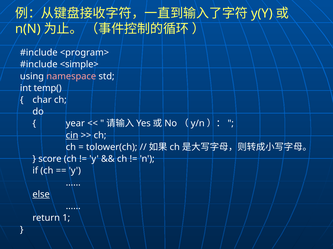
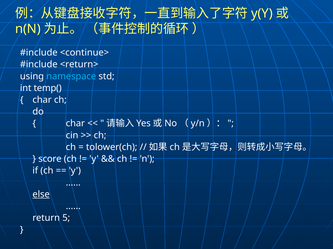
<program>: <program> -> <continue> (84, 53)
<simple>: <simple> -> <return> (79, 65)
namespace colour: pink -> light blue (71, 76)
year: year -> char (75, 124)
cin underline: present -> none (72, 136)
1: 1 -> 5 (66, 219)
